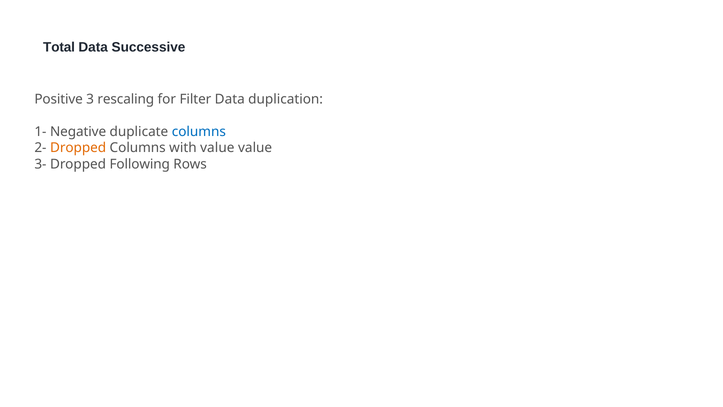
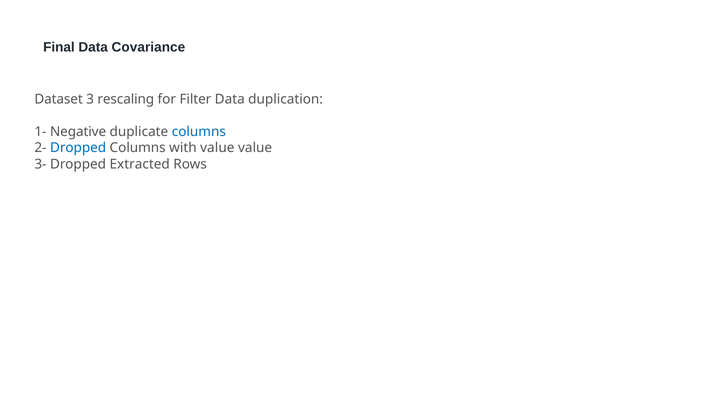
Total: Total -> Final (59, 47)
Successive: Successive -> Covariance (148, 47)
Positive: Positive -> Dataset (59, 99)
Dropped colour: orange -> blue (78, 148)
Following: Following -> Extracted (140, 164)
